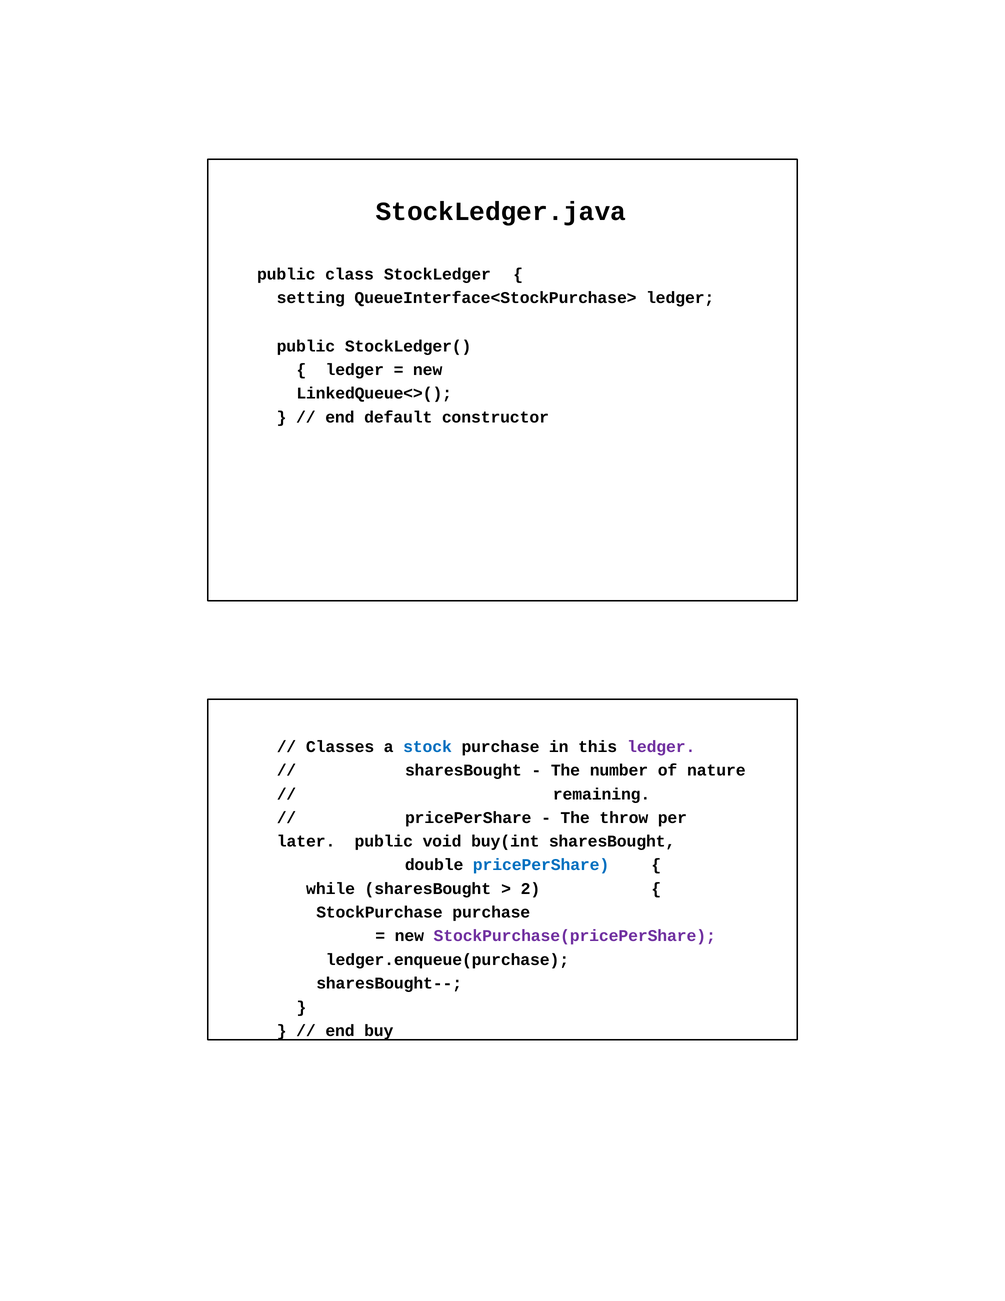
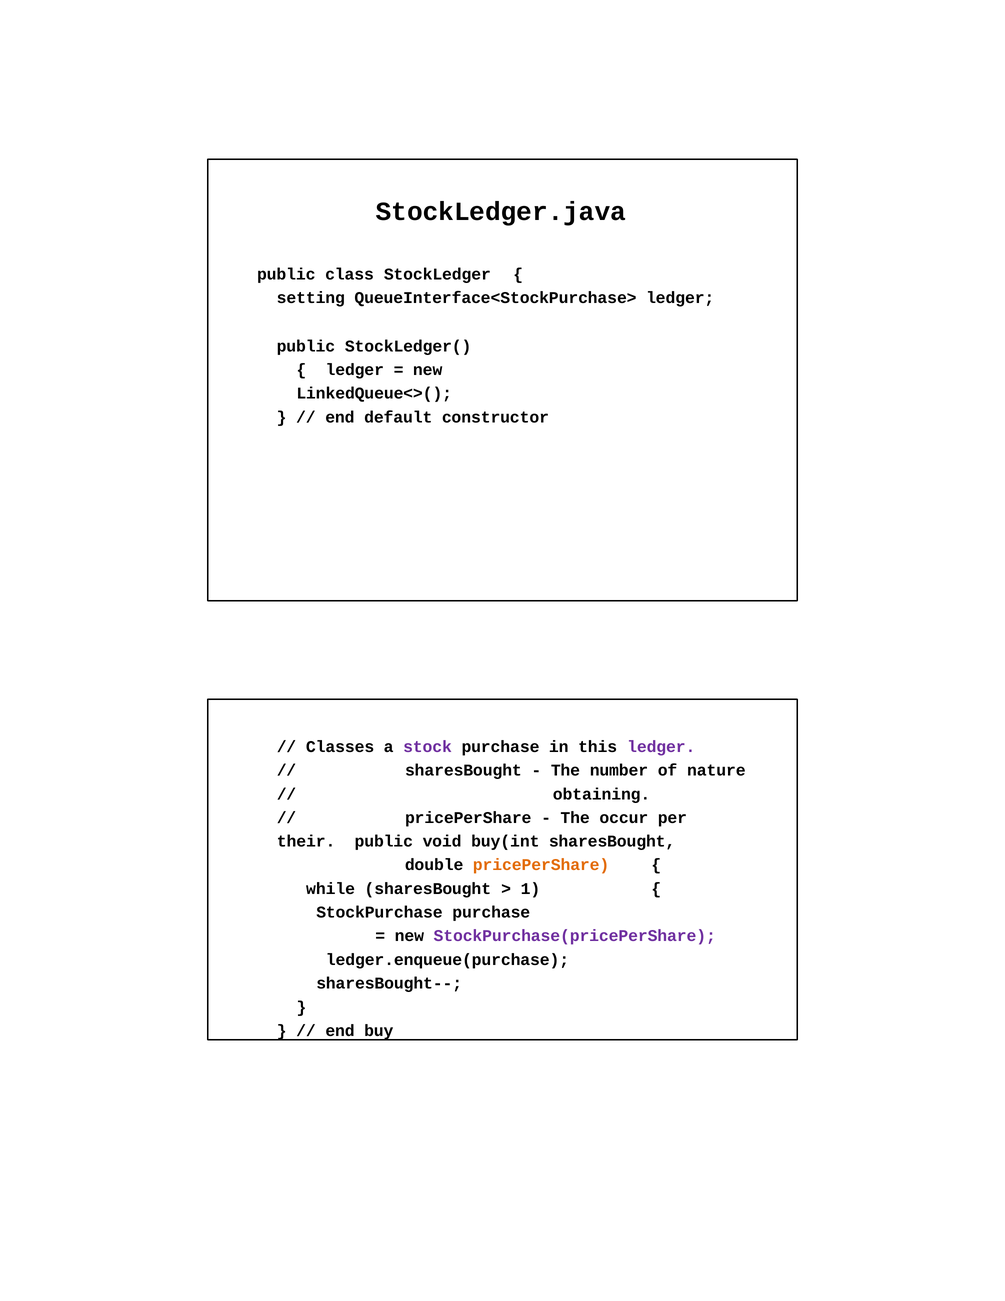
stock colour: blue -> purple (428, 746)
remaining: remaining -> obtaining (602, 794)
throw: throw -> occur (624, 817)
later: later -> their (306, 841)
pricePerShare colour: blue -> orange (541, 865)
2: 2 -> 1 (530, 888)
